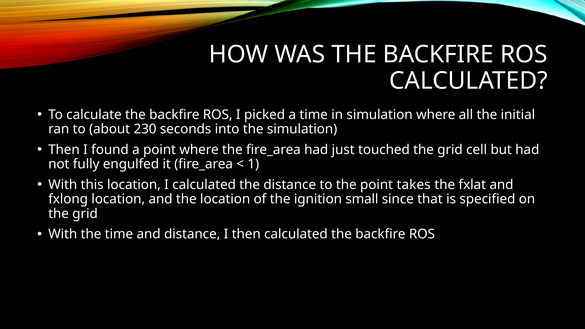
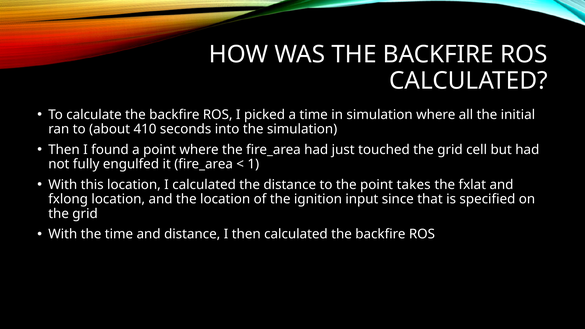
230: 230 -> 410 (145, 129)
small: small -> input (362, 199)
